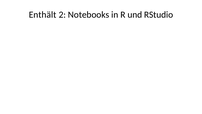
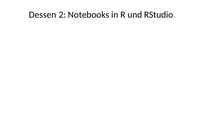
Enthält: Enthält -> Dessen (43, 15)
